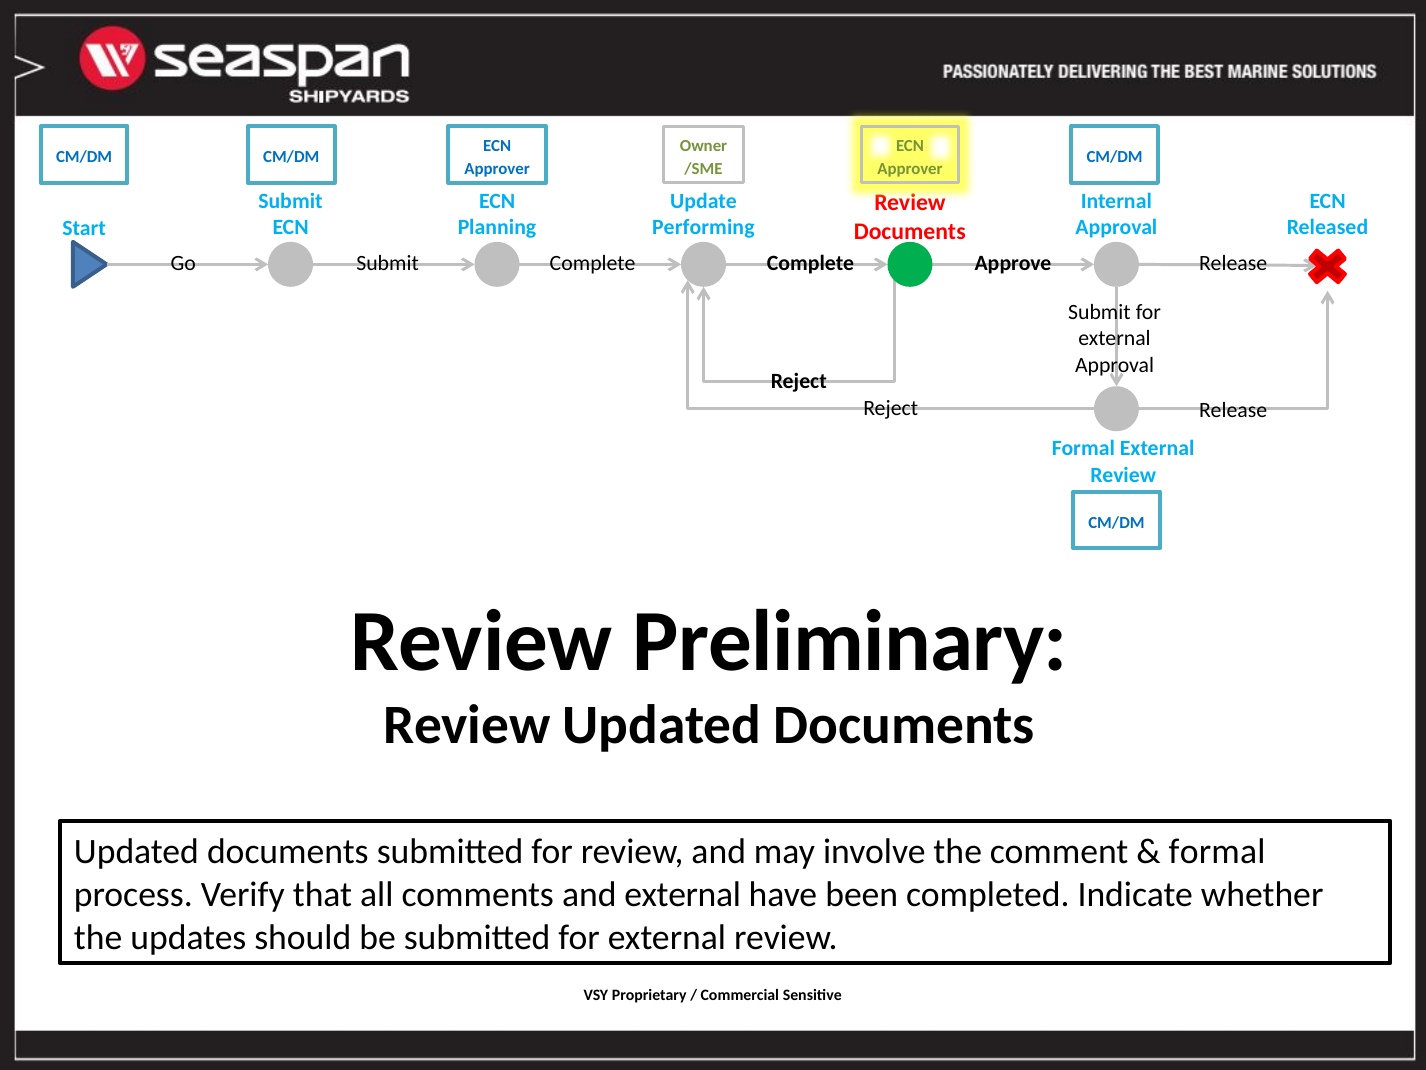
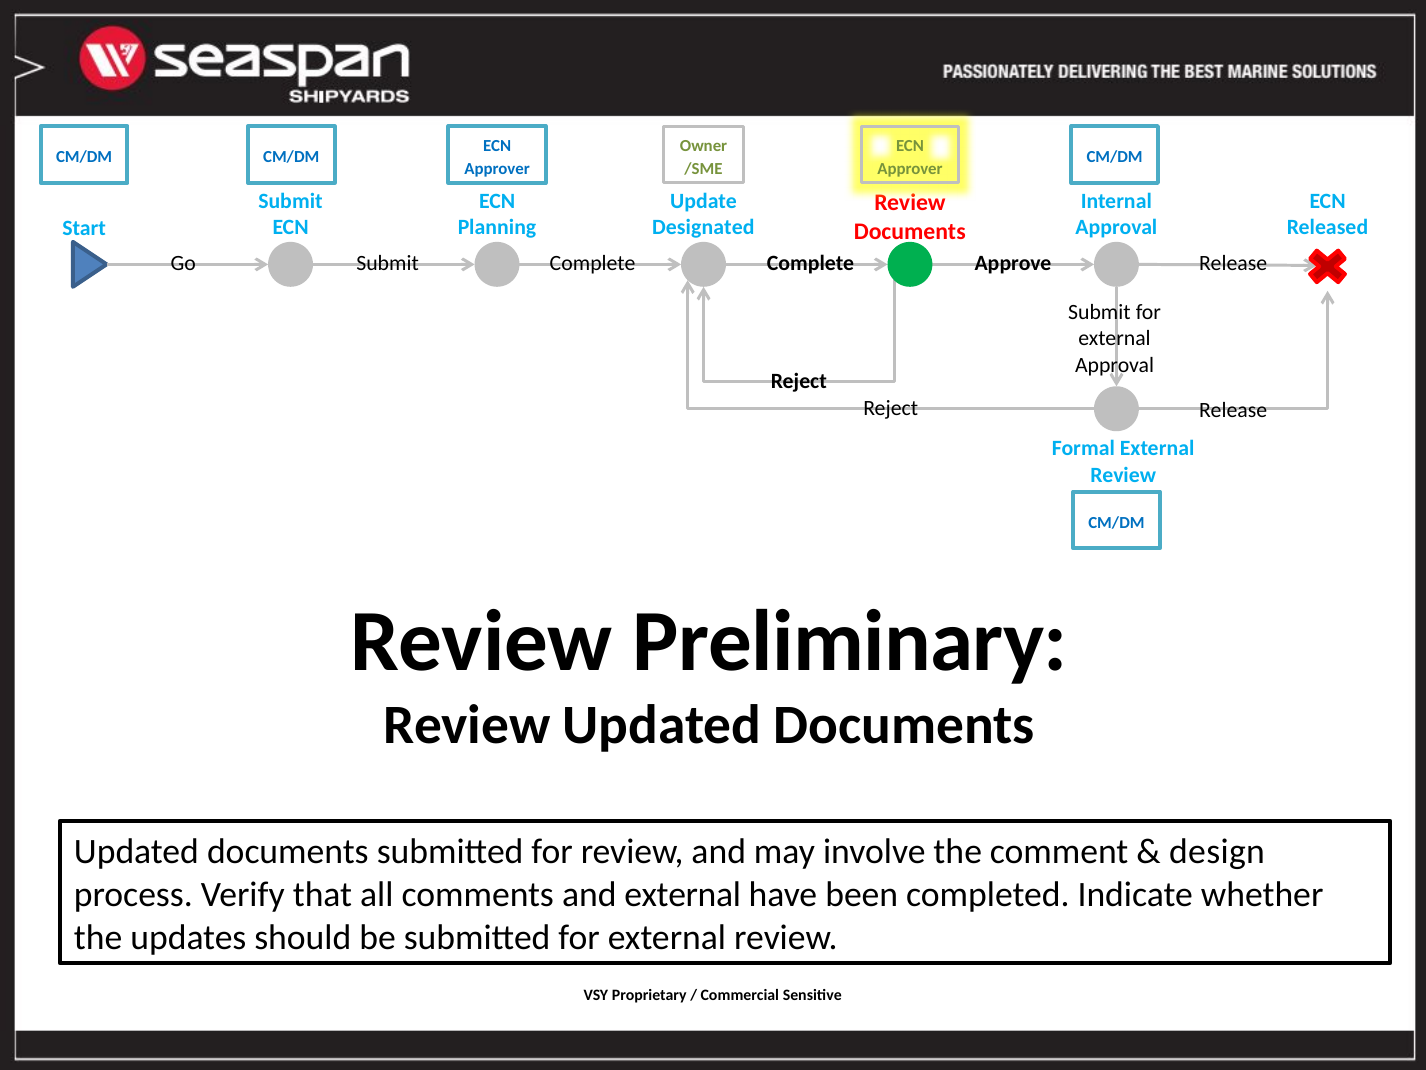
Performing: Performing -> Designated (703, 228)
formal: formal -> design (1217, 851)
